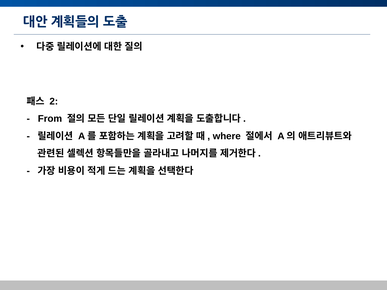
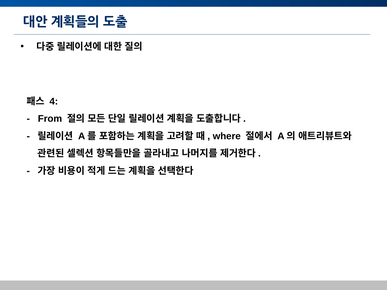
2: 2 -> 4 (54, 101)
